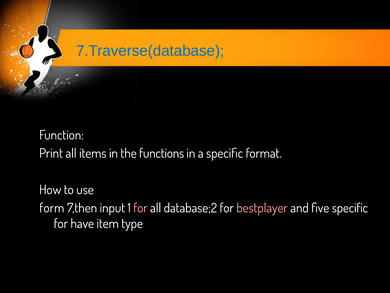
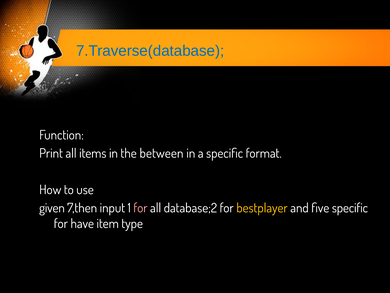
functions: functions -> between (161, 153)
form: form -> given (52, 208)
bestplayer colour: pink -> yellow (262, 208)
